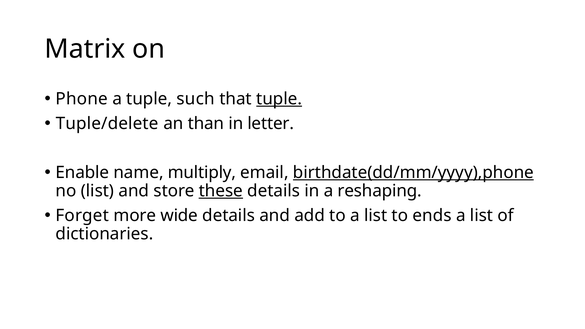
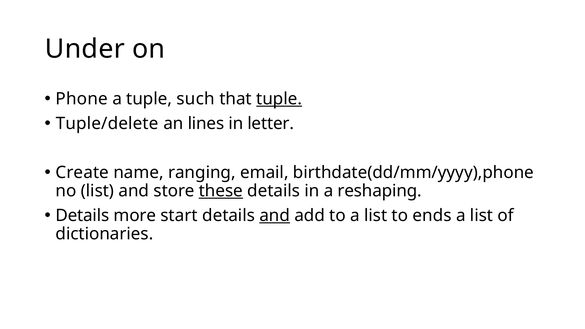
Matrix: Matrix -> Under (85, 49)
than: than -> lines (206, 123)
Enable: Enable -> Create (82, 172)
multiply: multiply -> ranging (202, 172)
birthdate(dd/mm/yyyy),phone underline: present -> none (413, 172)
Forget: Forget -> Details (82, 215)
wide: wide -> start (179, 215)
and underline: none -> present (275, 215)
